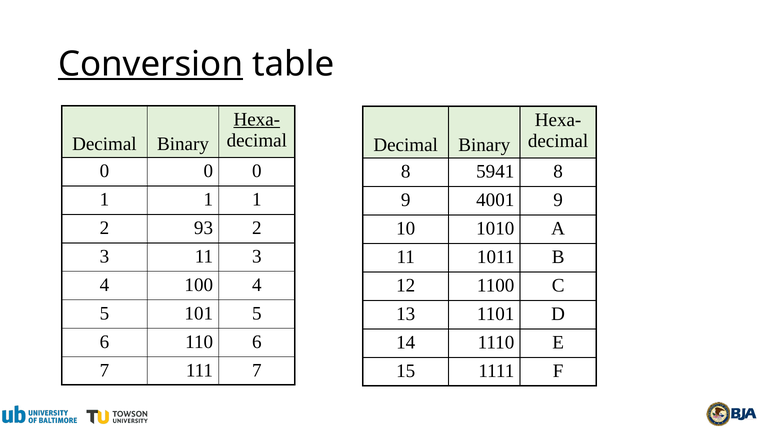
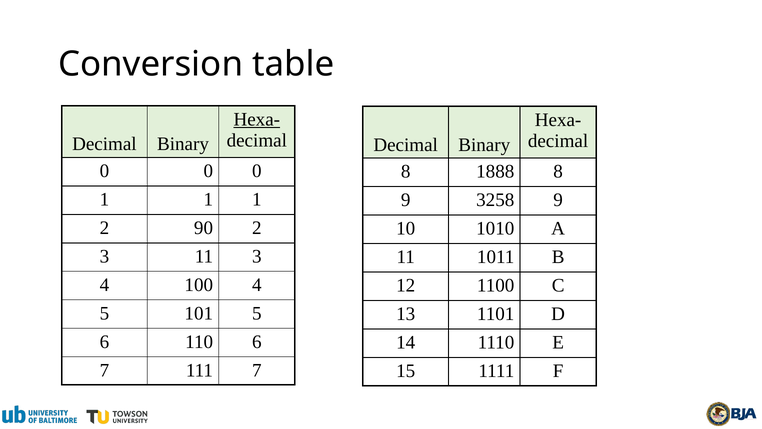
Conversion underline: present -> none (151, 64)
5941: 5941 -> 1888 (495, 171)
4001: 4001 -> 3258 (495, 200)
93: 93 -> 90 (204, 228)
